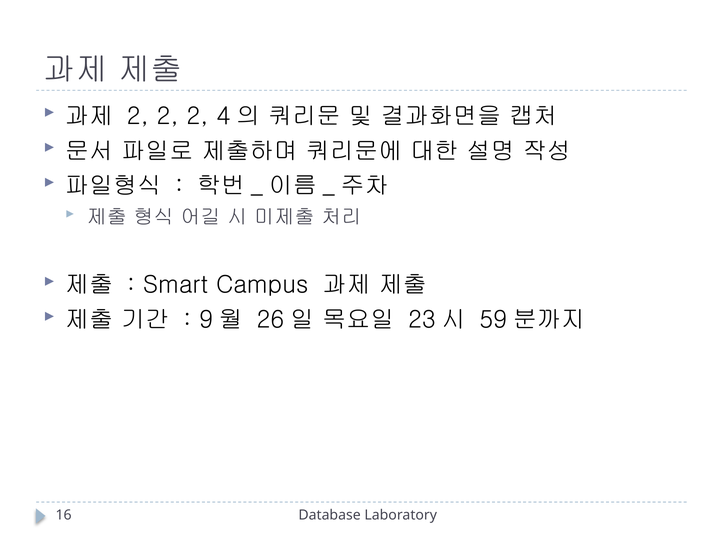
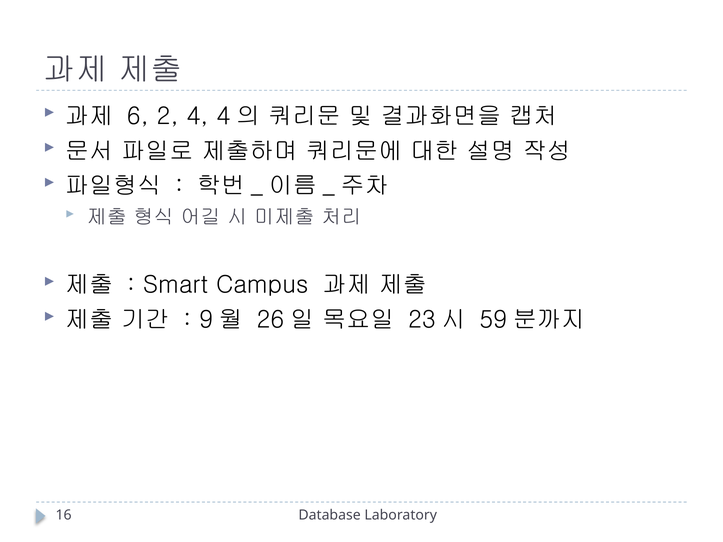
2: 2 -> 6 (138, 116)
2: 2 -> 4 (197, 116)
